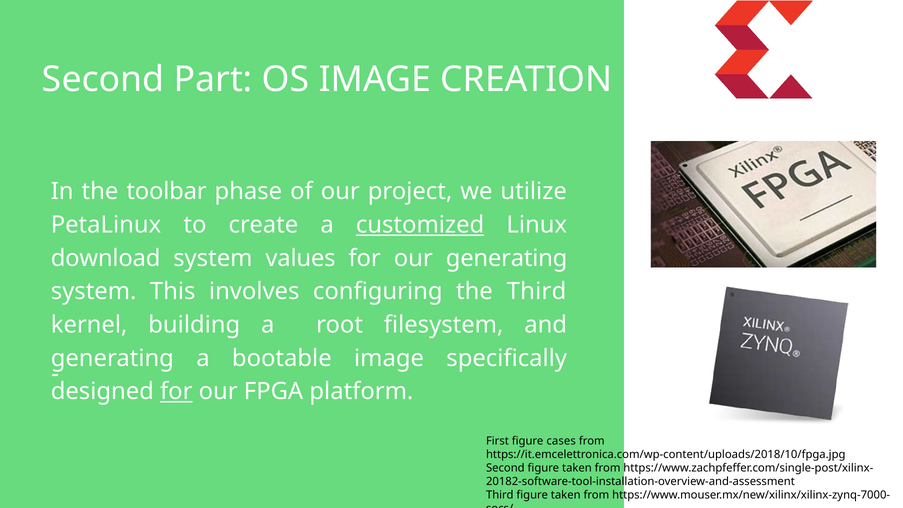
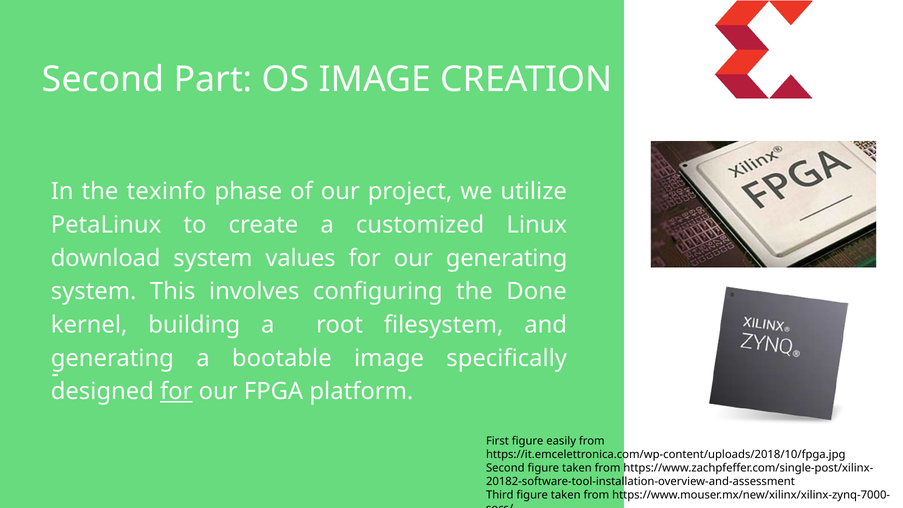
toolbar: toolbar -> texinfo (166, 191)
customized underline: present -> none (420, 225)
the Third: Third -> Done (537, 291)
cases: cases -> easily (561, 441)
